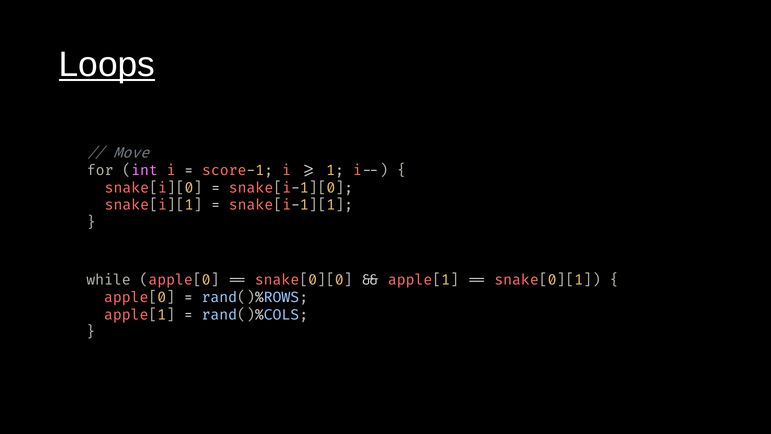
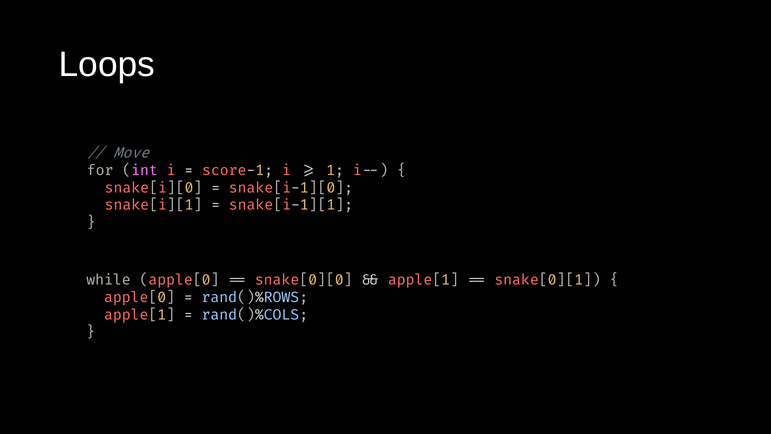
Loops underline: present -> none (107, 65)
